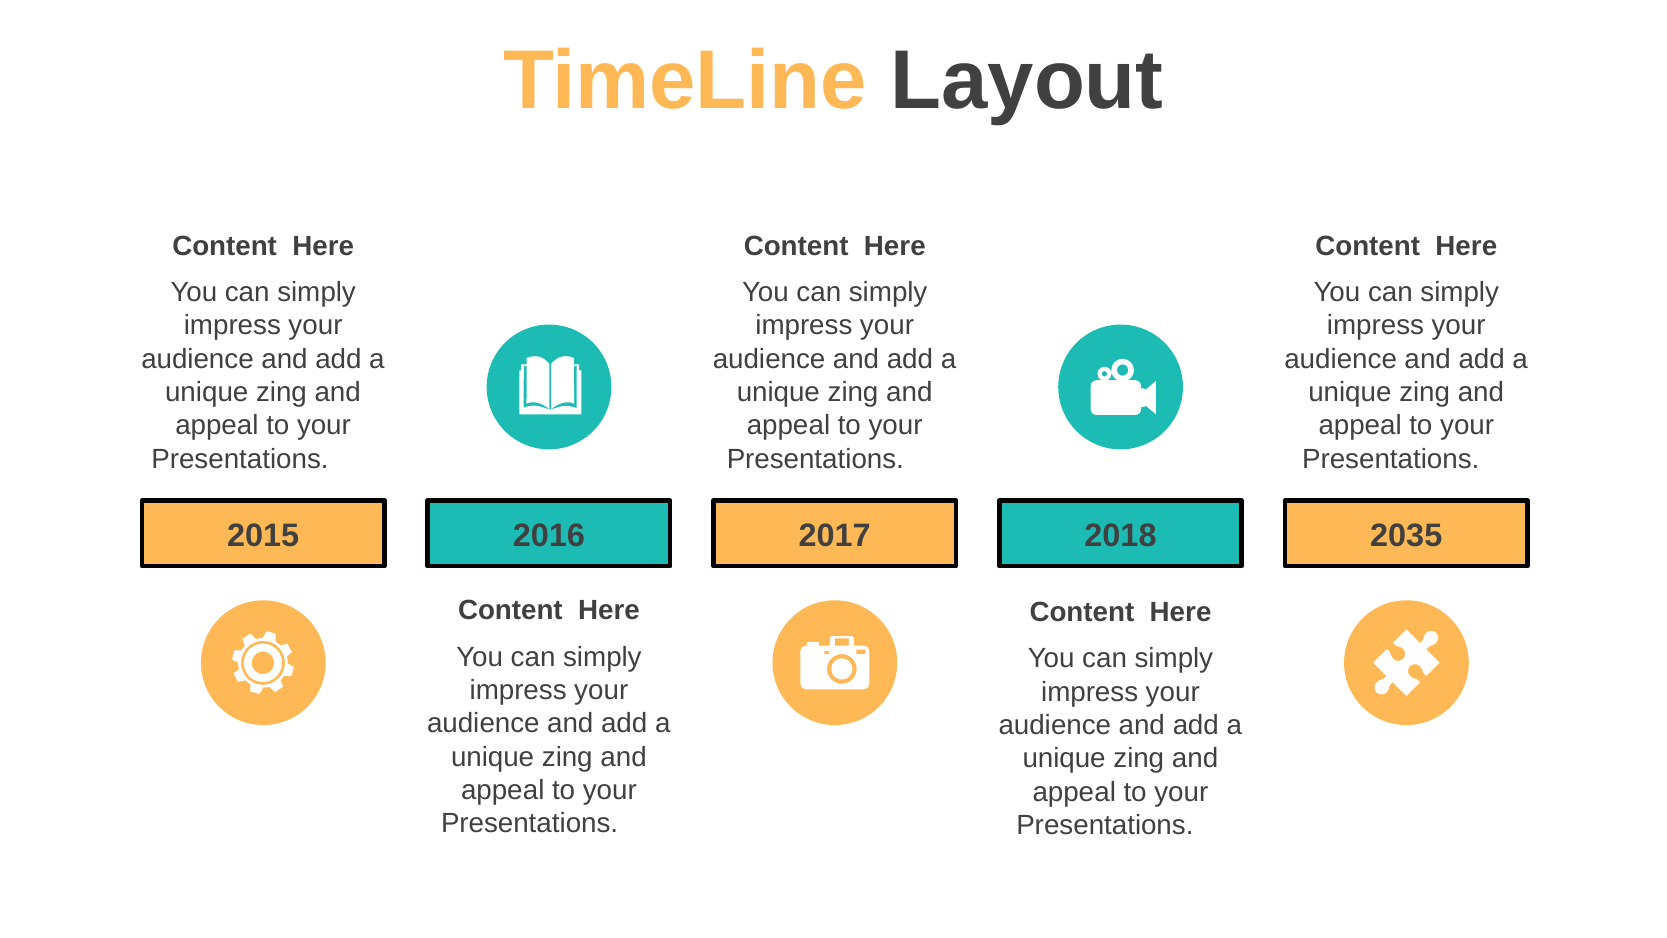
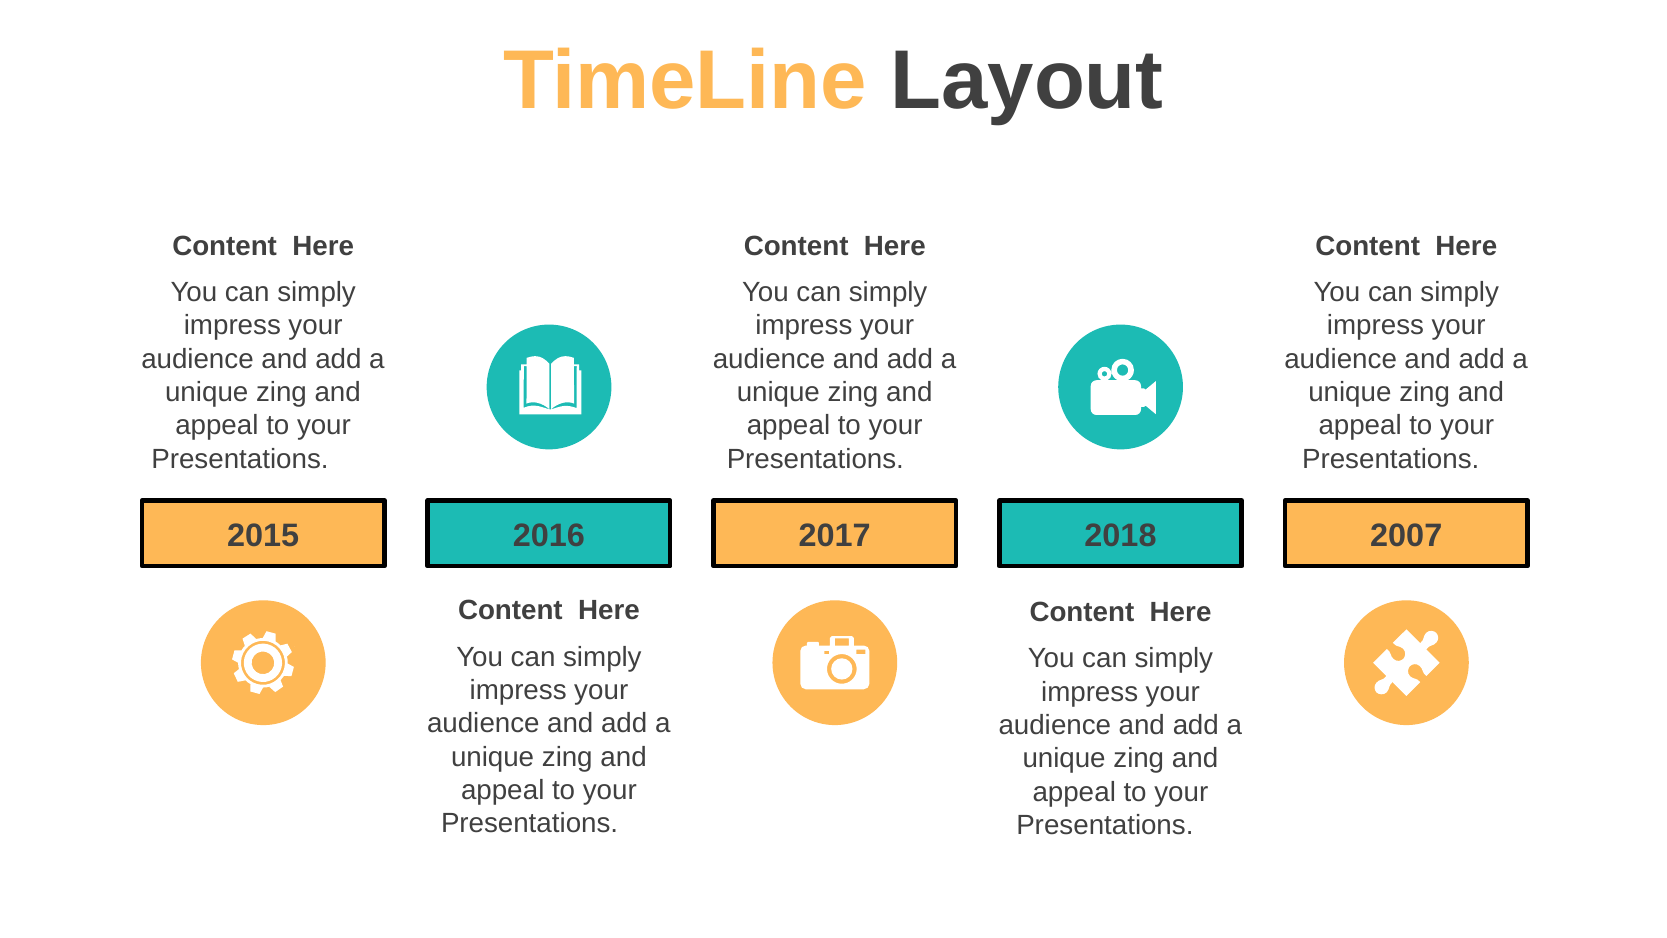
2035: 2035 -> 2007 (1406, 535)
